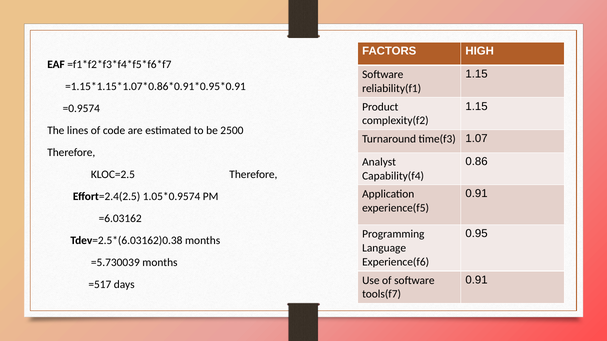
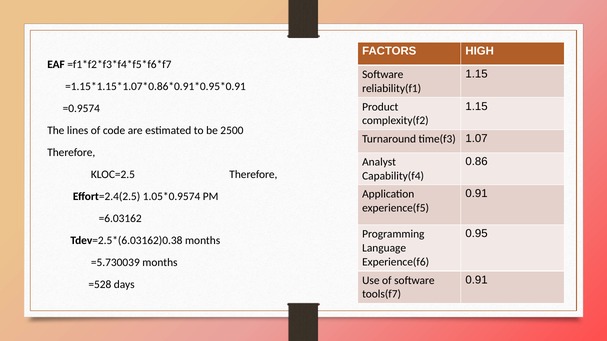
=517: =517 -> =528 (100, 285)
